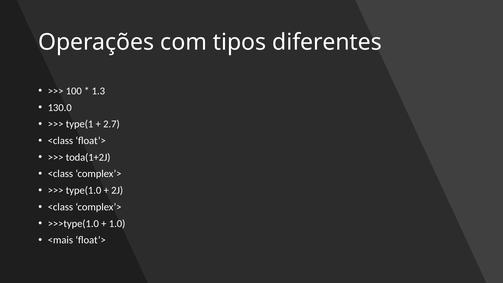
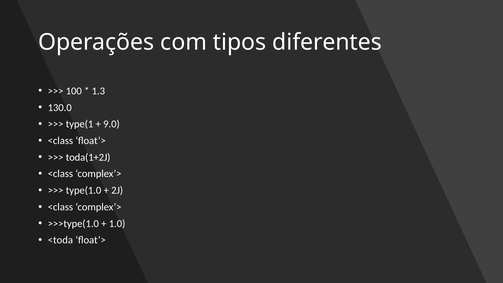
2.7: 2.7 -> 9.0 (111, 124)
<mais: <mais -> <toda (60, 240)
